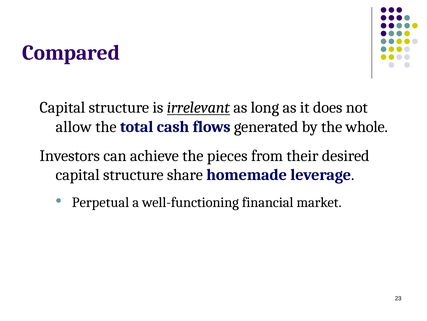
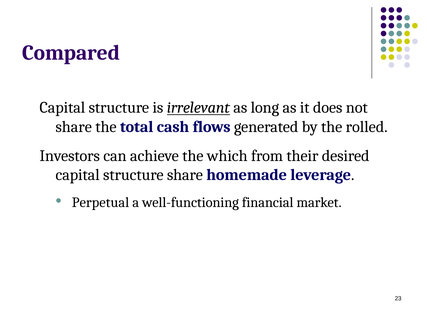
allow: allow -> share (74, 127)
whole: whole -> rolled (367, 127)
pieces: pieces -> which (227, 155)
